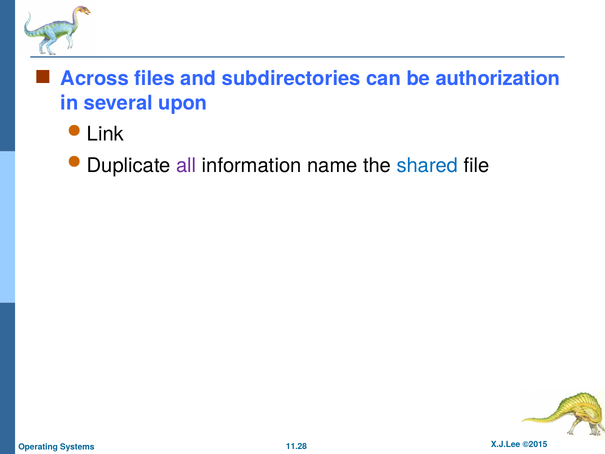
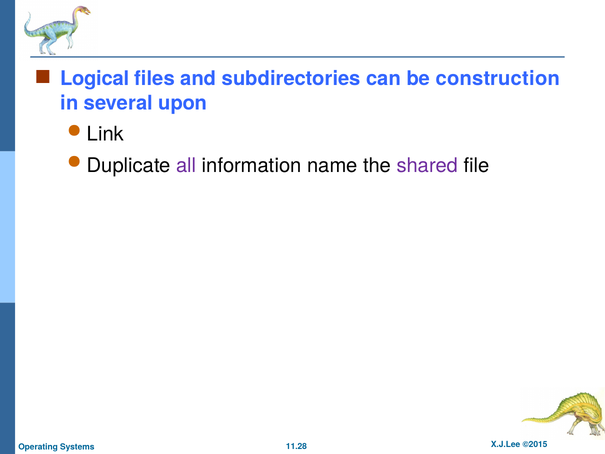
Across: Across -> Logical (95, 79)
authorization: authorization -> construction (498, 79)
shared colour: blue -> purple (427, 165)
